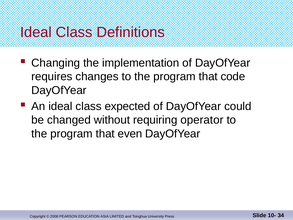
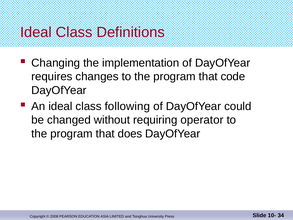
expected: expected -> following (127, 106)
even: even -> does (130, 134)
